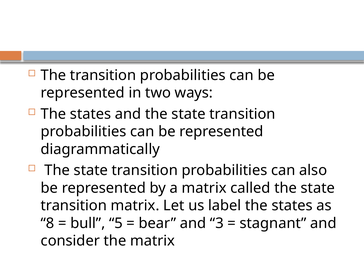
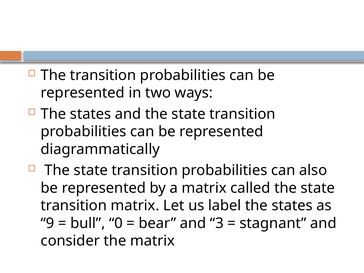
8: 8 -> 9 (48, 223)
5: 5 -> 0 (116, 223)
